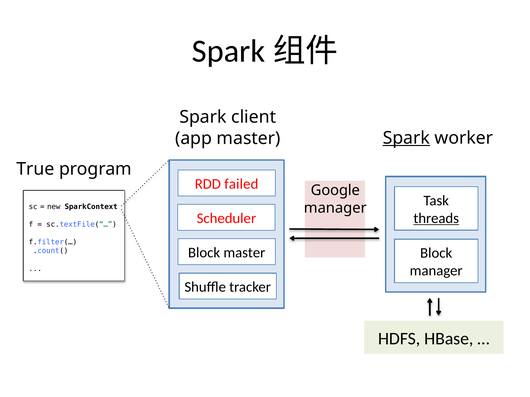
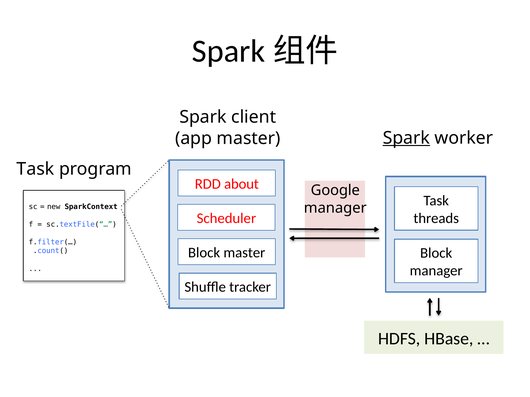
True: True -> Task (35, 169)
failed: failed -> about (241, 184)
threads underline: present -> none (436, 219)
